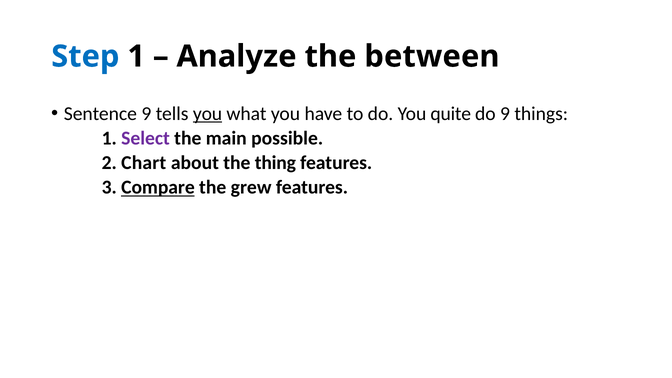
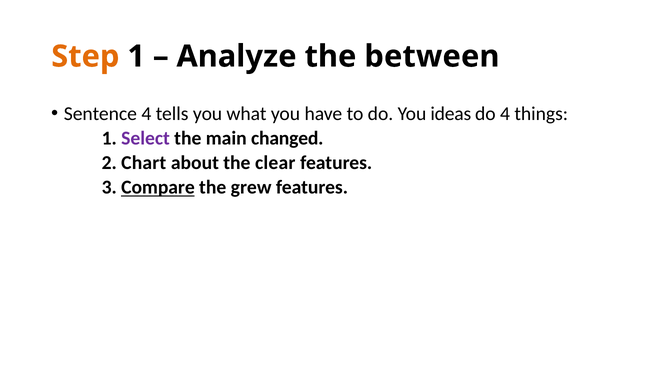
Step colour: blue -> orange (85, 56)
Sentence 9: 9 -> 4 (146, 114)
you underline: present -> none (208, 114)
quite: quite -> ideas (451, 114)
do 9: 9 -> 4 (505, 114)
possible: possible -> changed (287, 138)
thing: thing -> clear (275, 163)
